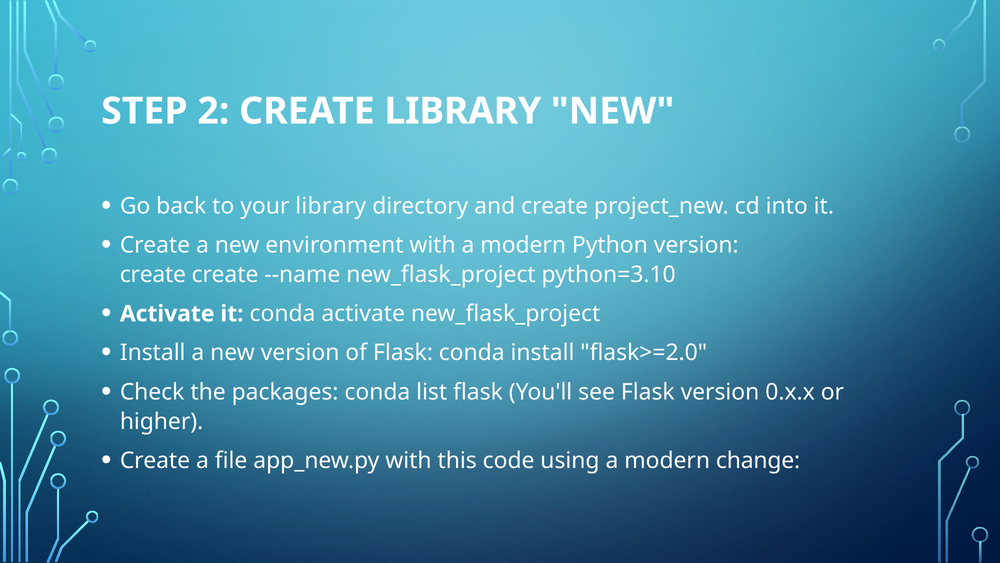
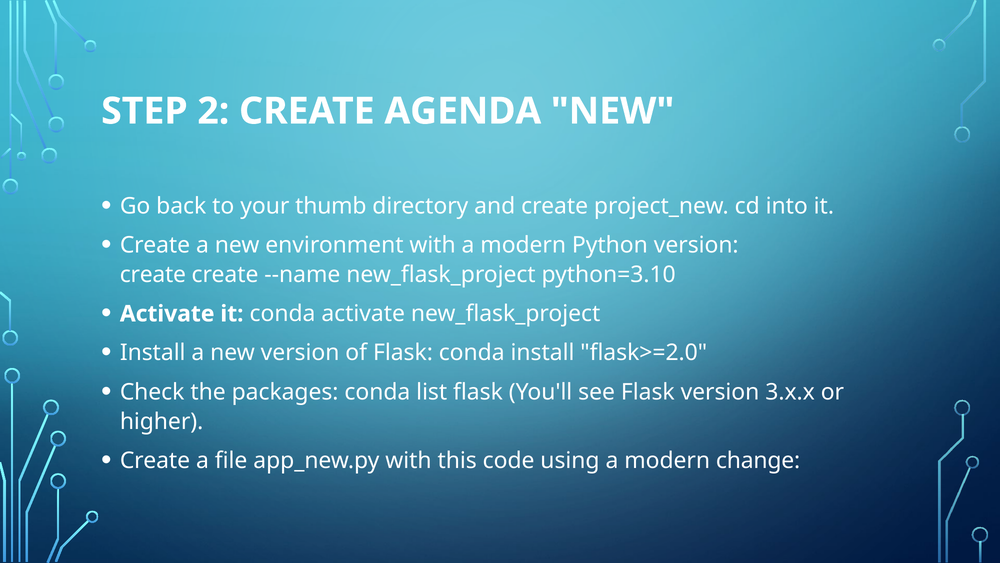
CREATE LIBRARY: LIBRARY -> AGENDA (463, 111)
your library: library -> thumb (331, 206)
0.x.x: 0.x.x -> 3.x.x (790, 392)
